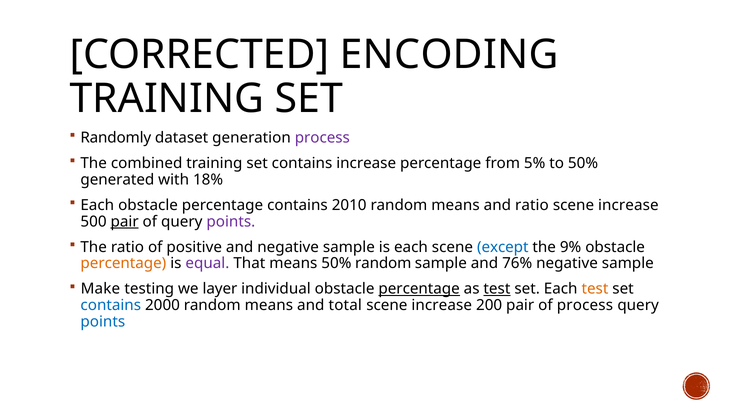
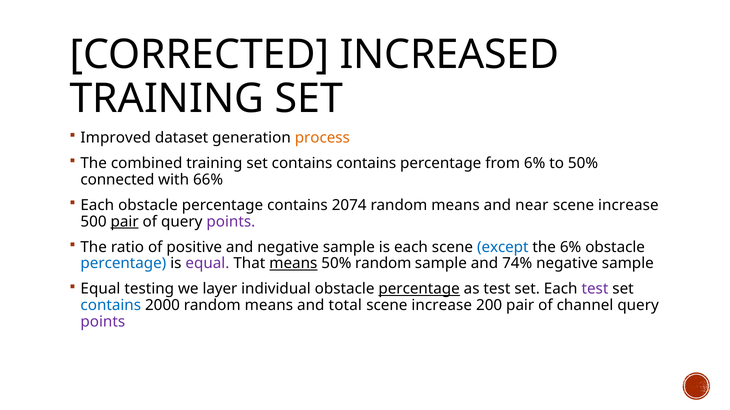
ENCODING: ENCODING -> INCREASED (449, 55)
Randomly: Randomly -> Improved (116, 138)
process colour: purple -> orange (322, 138)
contains increase: increase -> contains (366, 163)
from 5%: 5% -> 6% (535, 163)
generated: generated -> connected (117, 180)
18%: 18% -> 66% (208, 180)
2010: 2010 -> 2074 (349, 205)
and ratio: ratio -> near (532, 205)
the 9%: 9% -> 6% (571, 247)
percentage colour: orange -> blue (123, 264)
means underline: none -> present (293, 264)
76%: 76% -> 74% (517, 264)
Make: Make -> Equal (100, 289)
test underline: present -> none (497, 289)
test colour: orange -> purple (595, 289)
of process: process -> channel (585, 306)
points colour: blue -> purple (103, 322)
